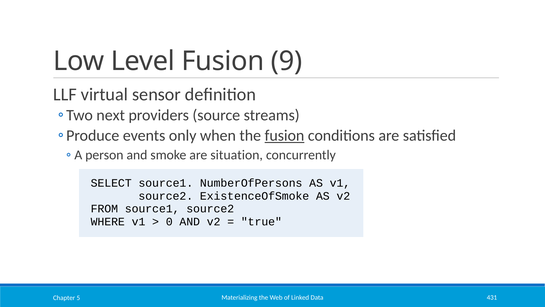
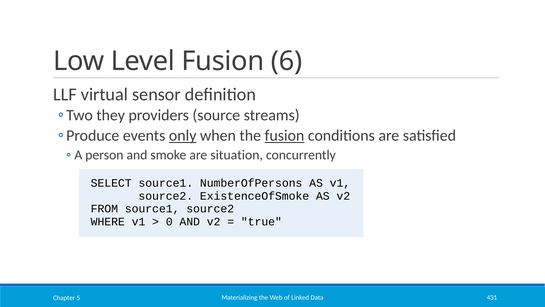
9: 9 -> 6 (286, 61)
next: next -> they (111, 115)
only underline: none -> present (183, 136)
